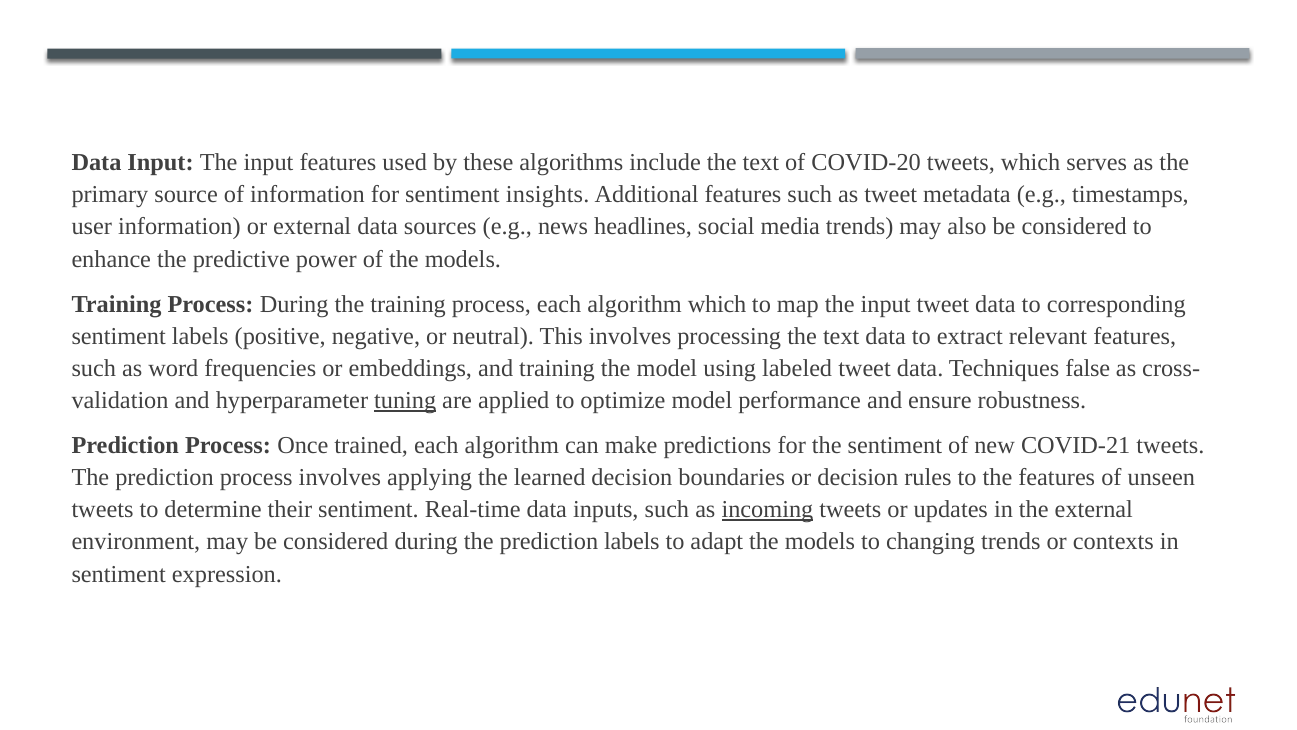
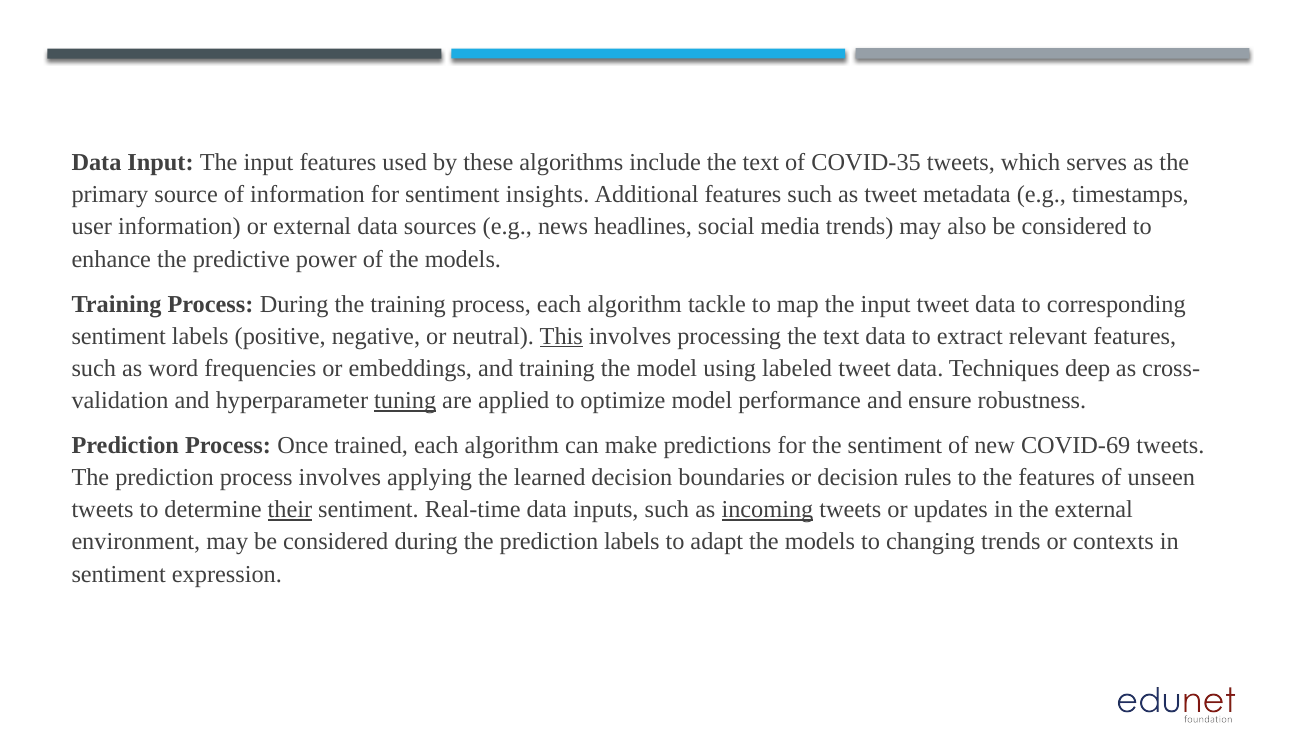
COVID-20: COVID-20 -> COVID-35 (866, 163)
algorithm which: which -> tackle (717, 304)
This underline: none -> present (561, 336)
false: false -> deep (1088, 368)
COVID-21: COVID-21 -> COVID-69 (1076, 445)
their underline: none -> present (290, 509)
